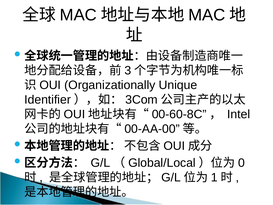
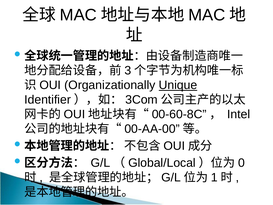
Unique underline: none -> present (178, 85)
